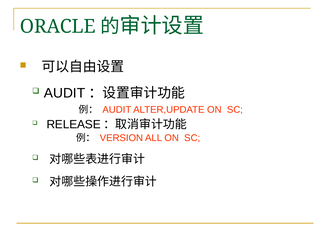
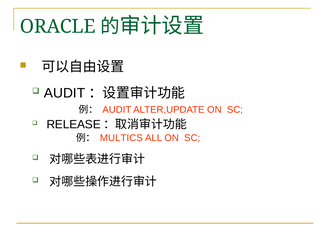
VERSION: VERSION -> MULTICS (121, 138)
